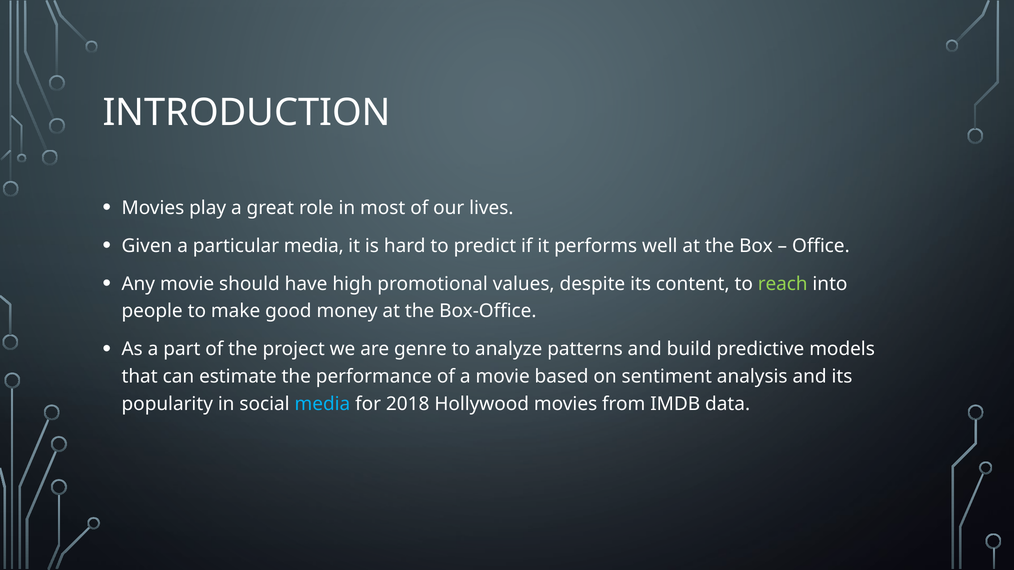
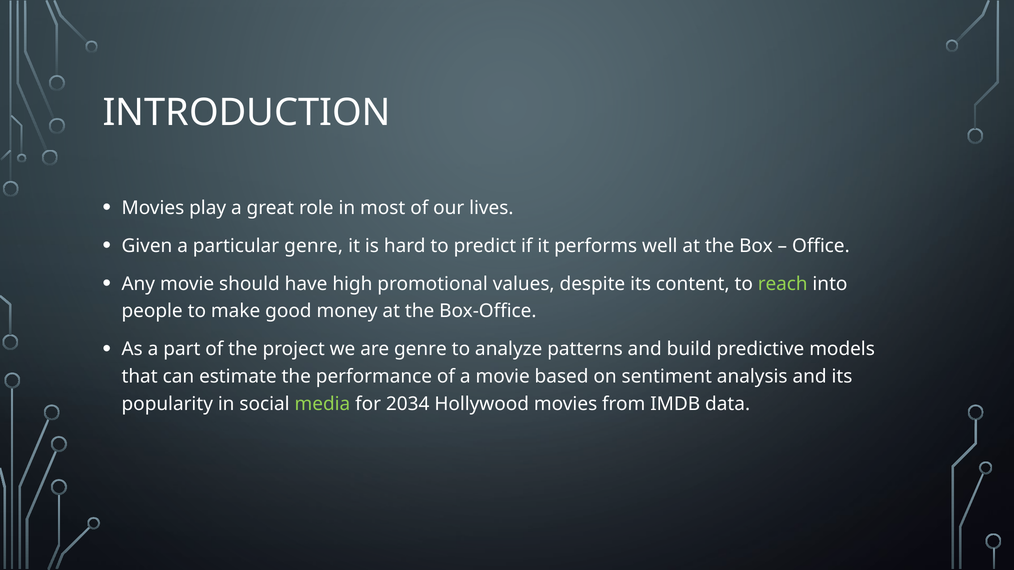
particular media: media -> genre (314, 246)
media colour: light blue -> light green (322, 404)
2018: 2018 -> 2034 (408, 404)
